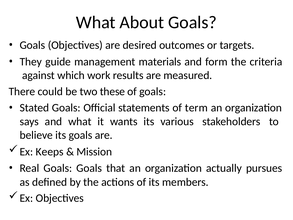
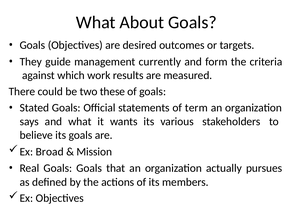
materials: materials -> currently (160, 62)
Keeps: Keeps -> Broad (50, 152)
